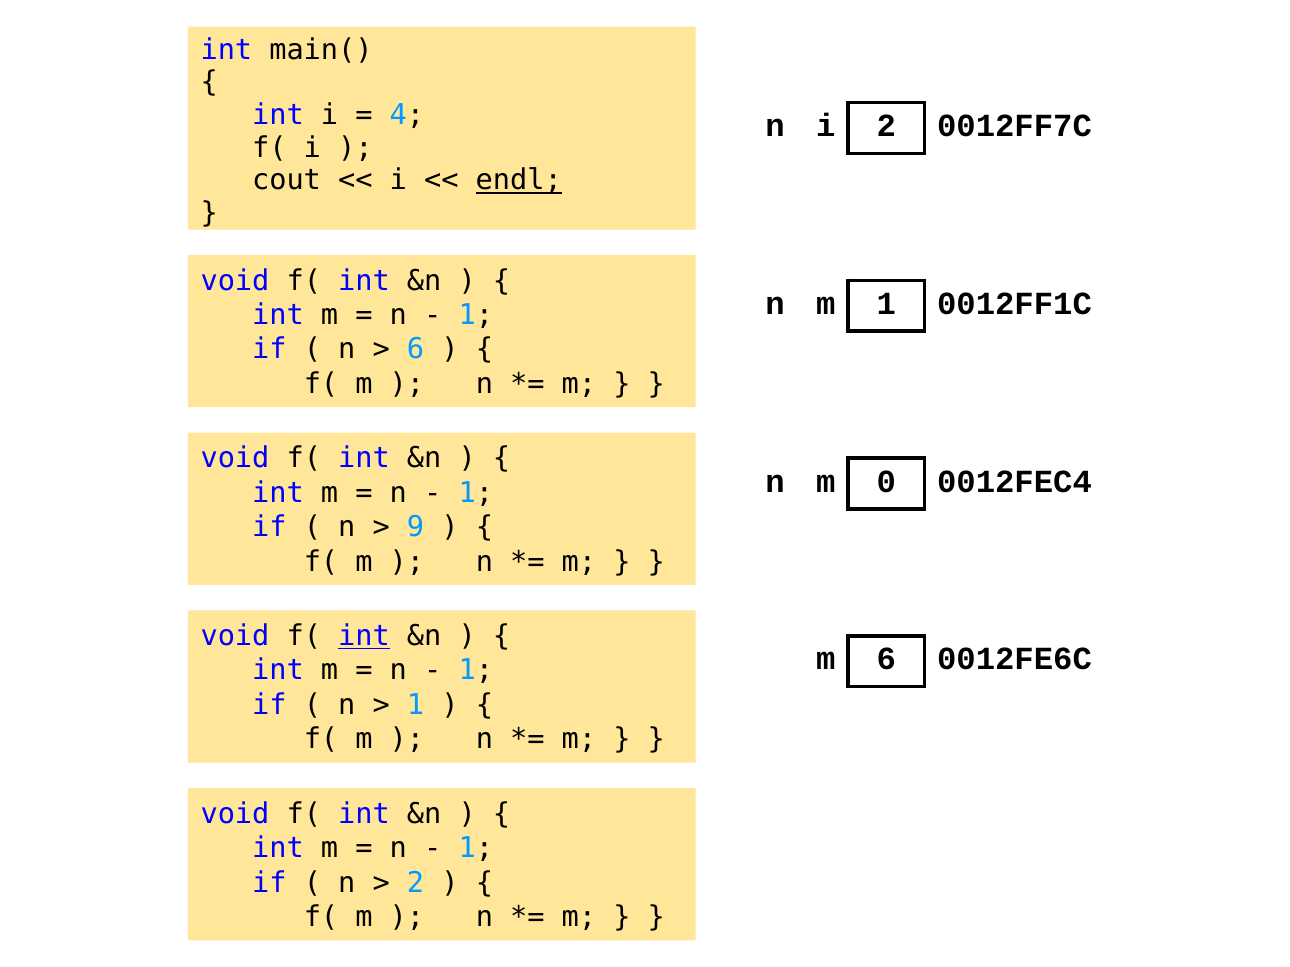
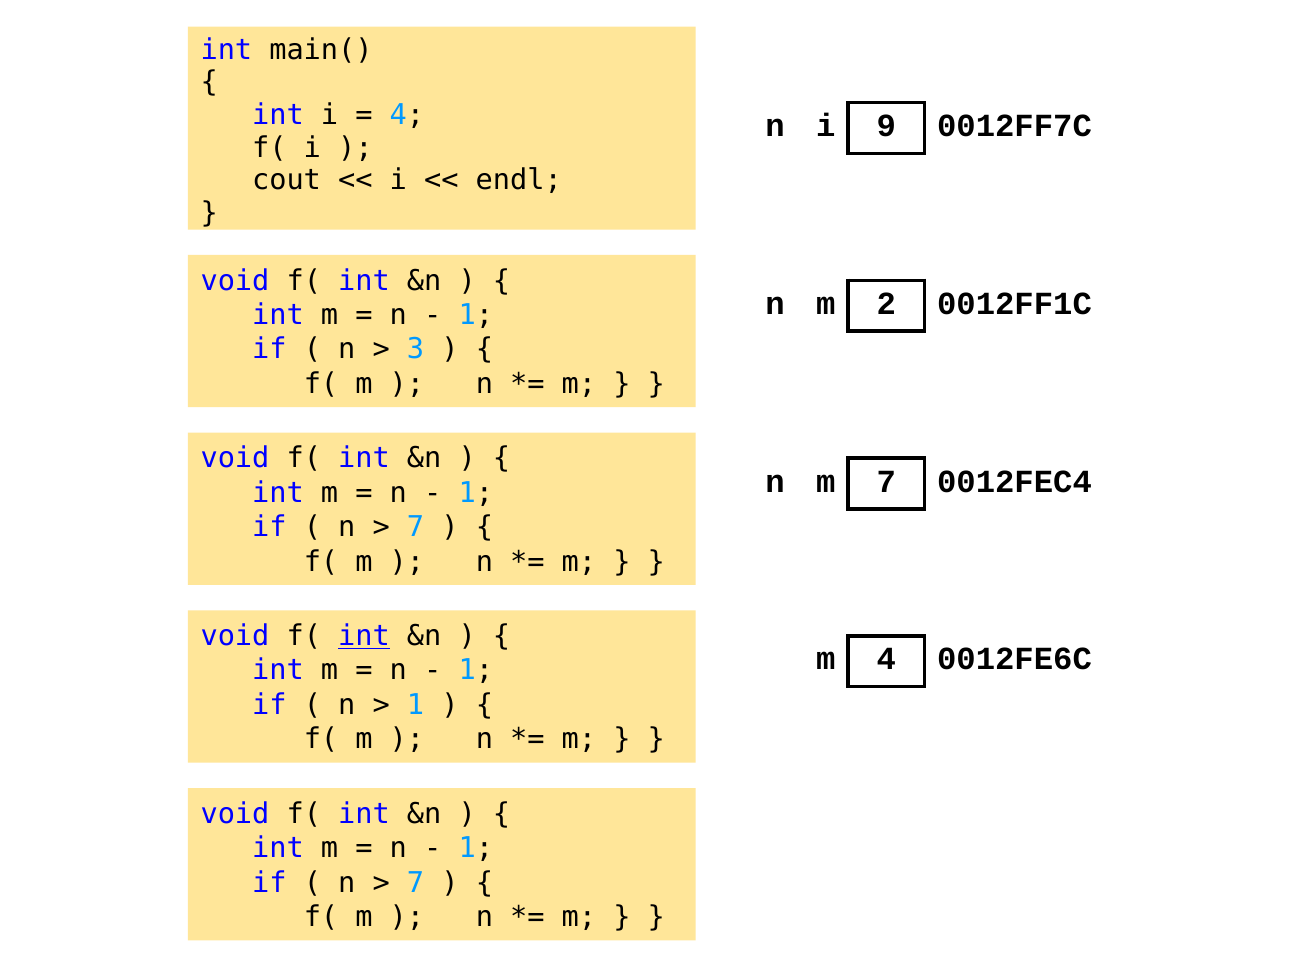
i 2: 2 -> 9 (886, 126)
endl underline: present -> none (519, 181)
m 1: 1 -> 2 (886, 304)
6: 6 -> 3 (416, 350)
m 0: 0 -> 7 (886, 482)
9: 9 -> 7 (416, 527)
m 6: 6 -> 4 (886, 659)
2: 2 -> 7 (416, 883)
